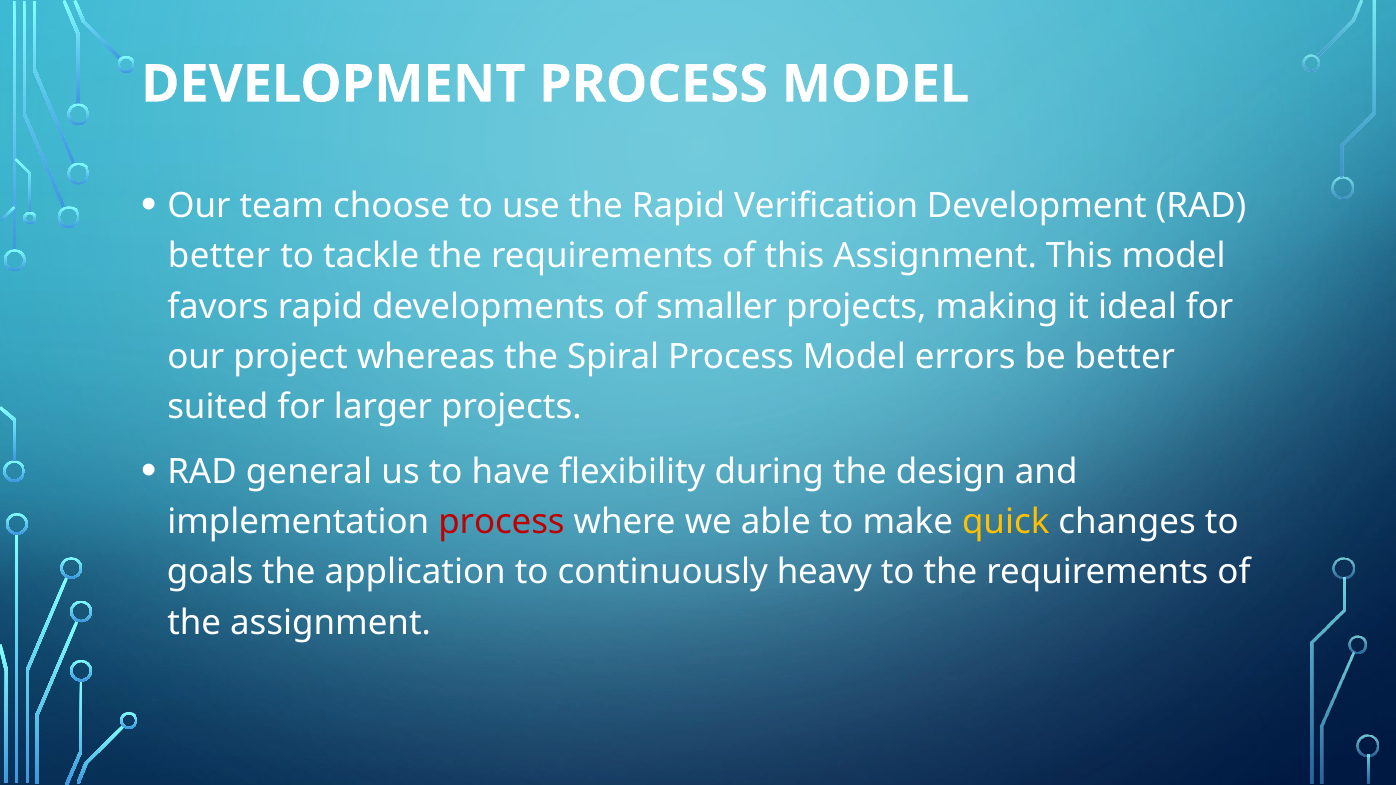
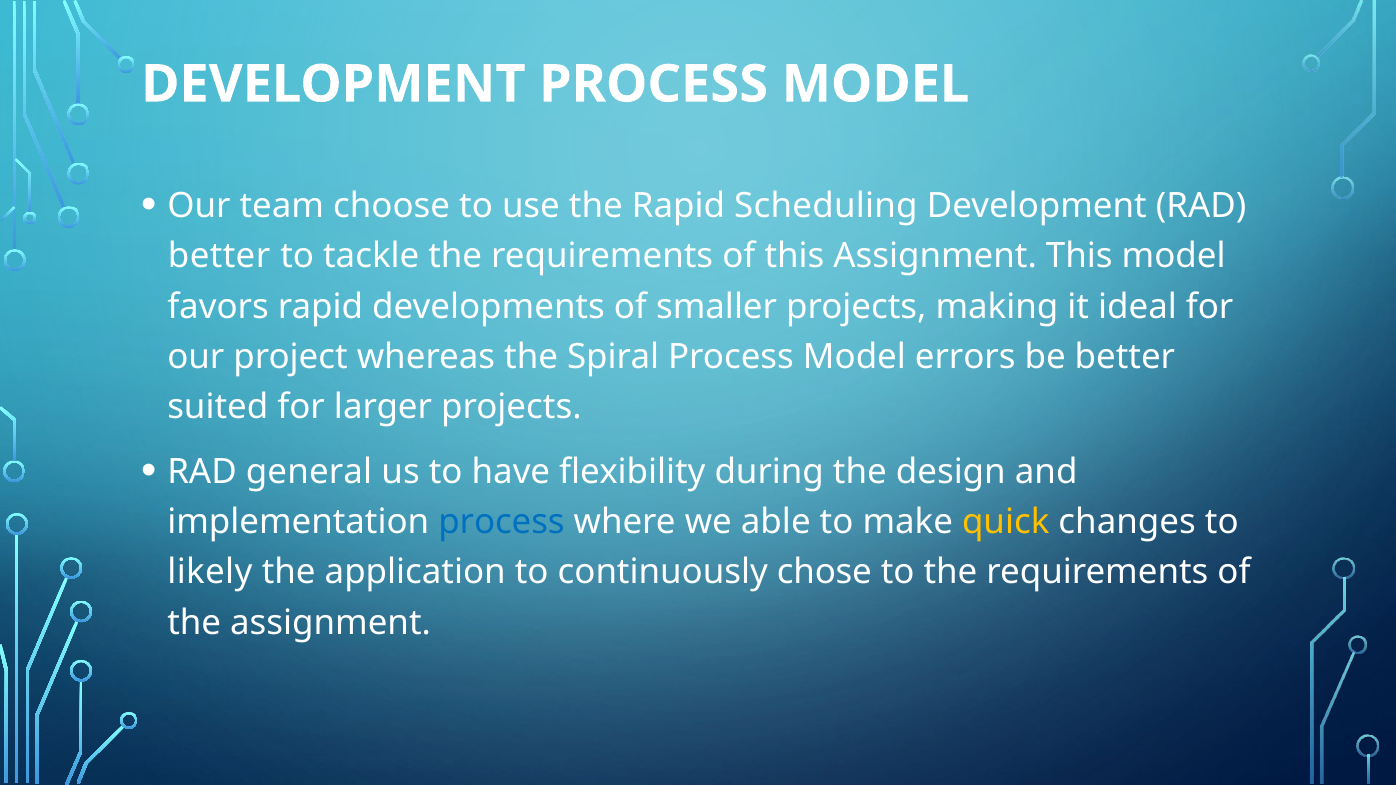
Verification: Verification -> Scheduling (826, 206)
process colour: red -> blue (502, 522)
goals: goals -> likely (210, 573)
heavy: heavy -> chose (824, 573)
